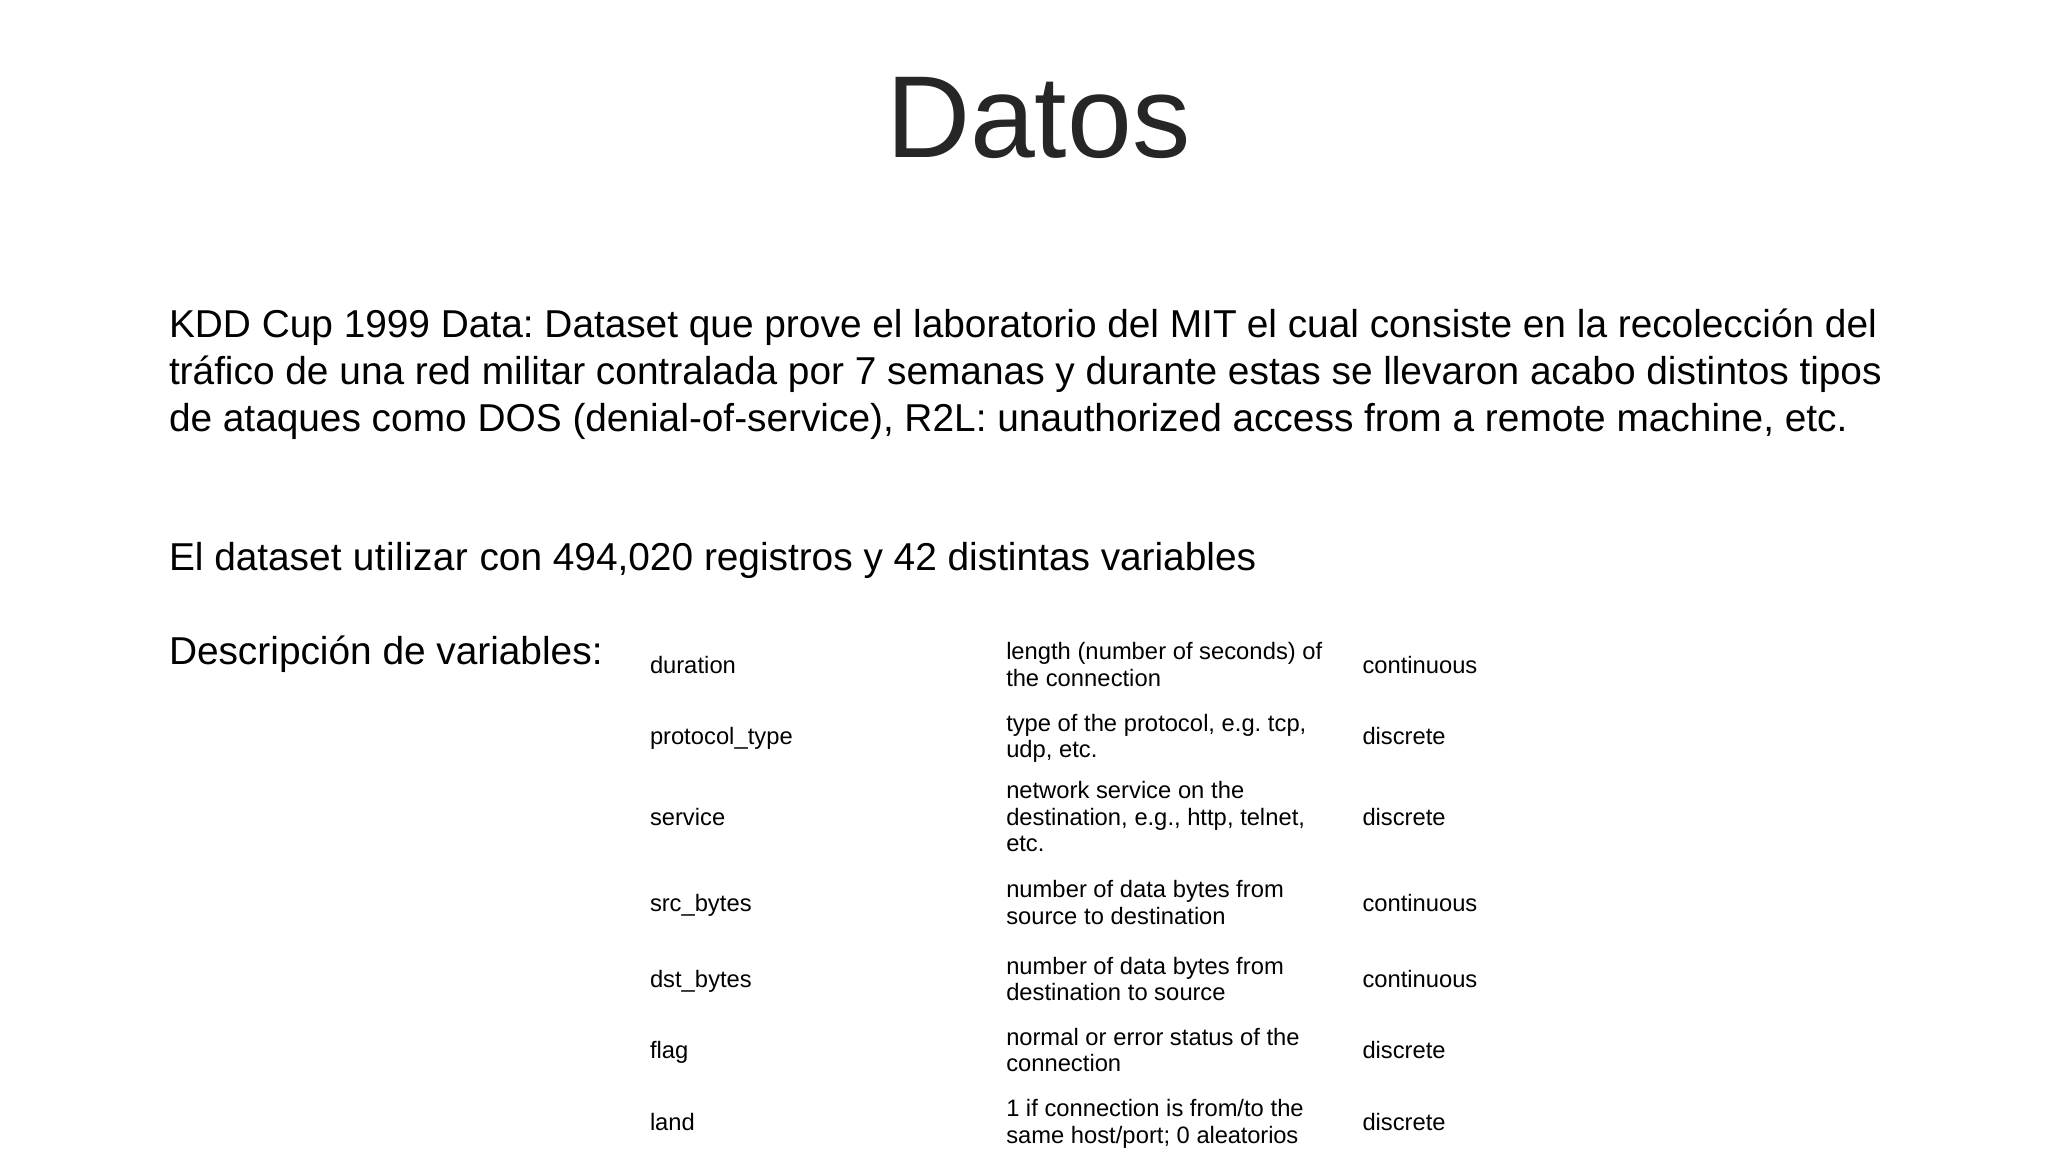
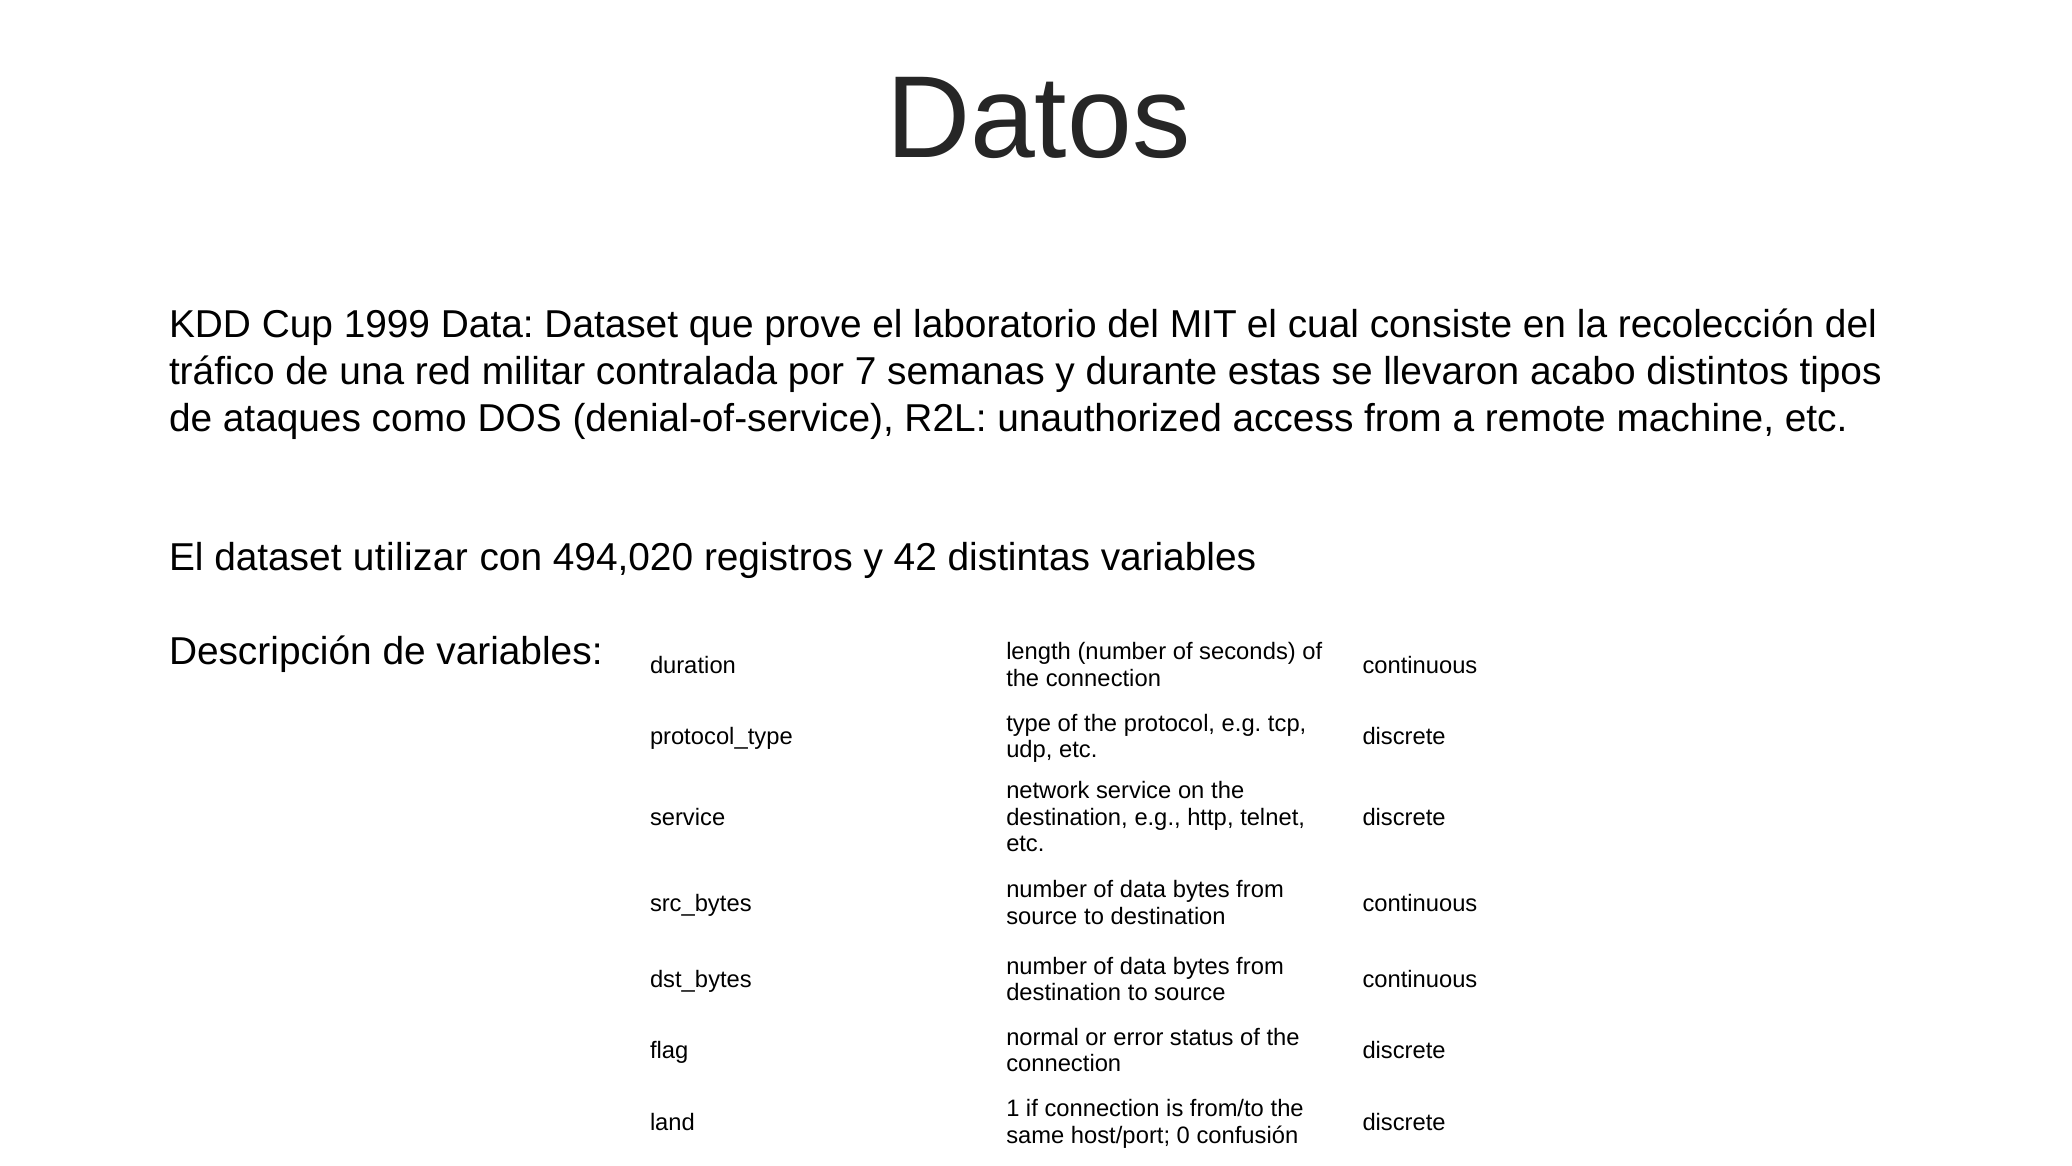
aleatorios: aleatorios -> confusión (1247, 1135)
